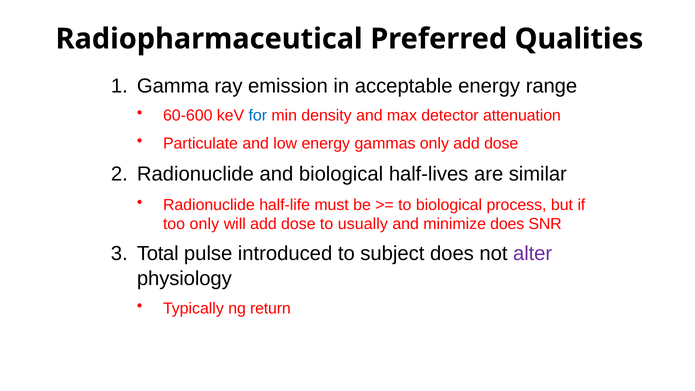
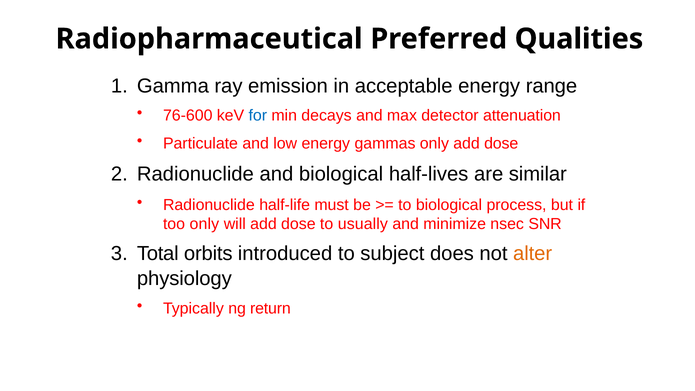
60-600: 60-600 -> 76-600 (188, 115)
density: density -> decays (327, 115)
minimize does: does -> nsec (507, 224)
pulse: pulse -> orbits (208, 254)
alter colour: purple -> orange (533, 254)
